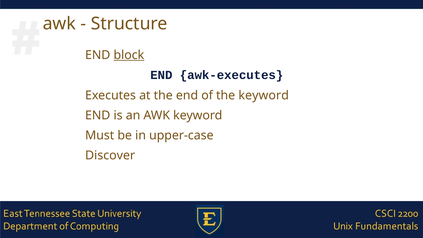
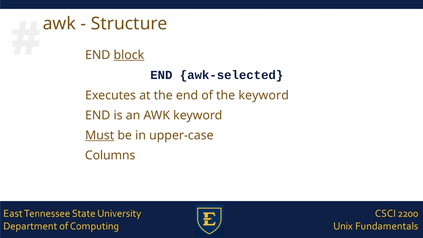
awk-executes: awk-executes -> awk-selected (232, 75)
Must underline: none -> present (100, 135)
Discover: Discover -> Columns (110, 156)
